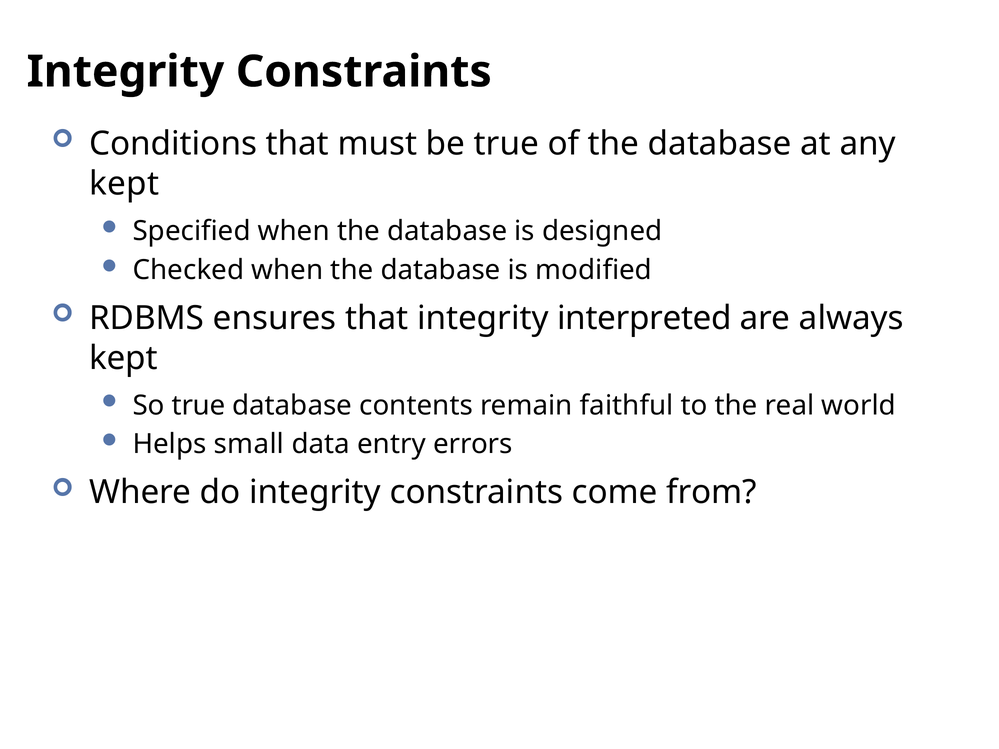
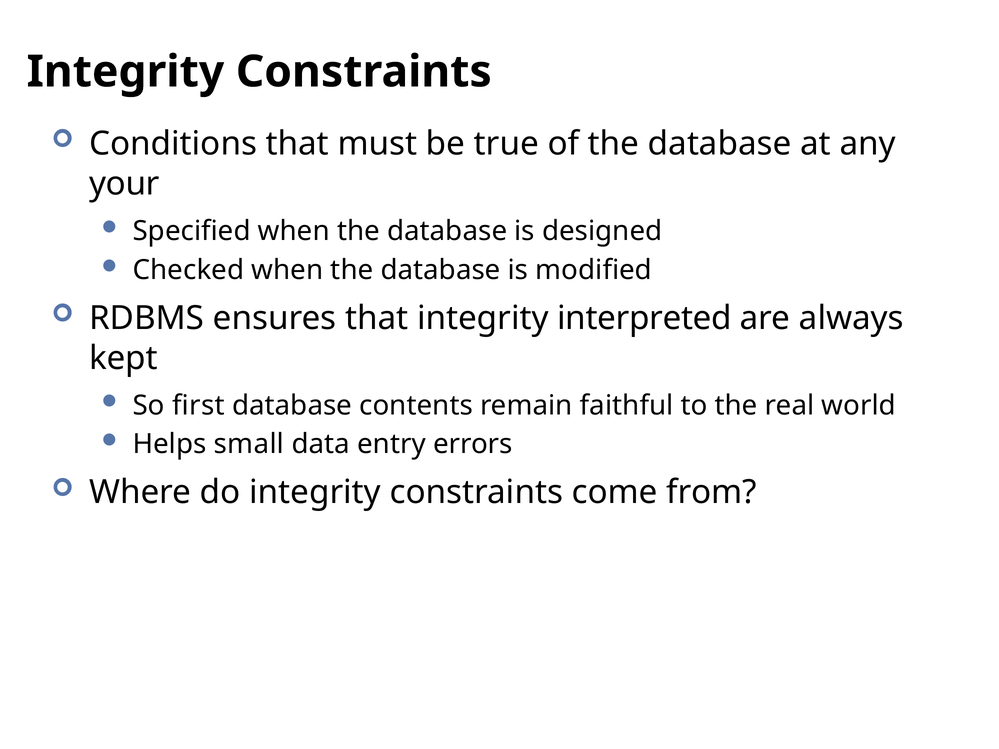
kept: kept -> your (124, 184)
So true: true -> first (198, 406)
